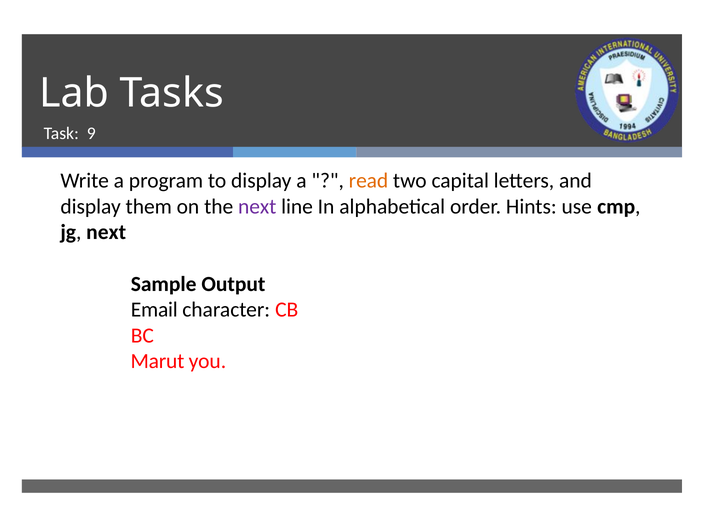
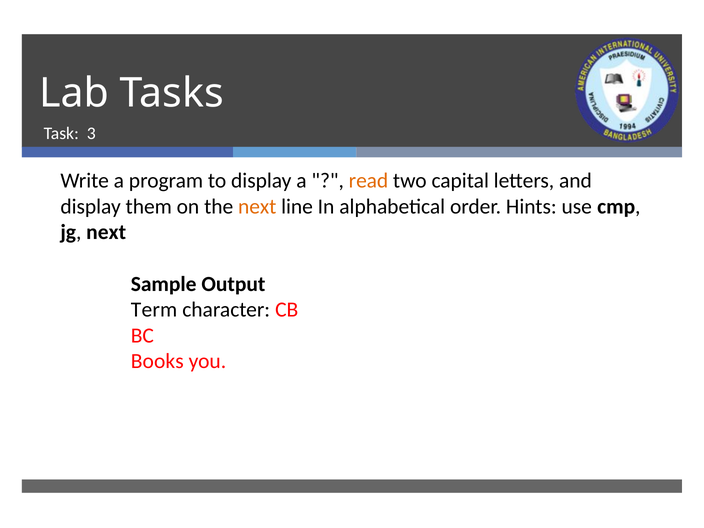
9: 9 -> 3 (91, 133)
next colour: purple -> orange (257, 207)
Email: Email -> Term (154, 310)
Marut: Marut -> Books (157, 361)
